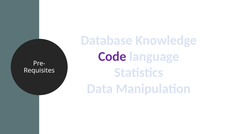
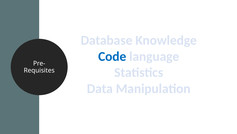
Code colour: purple -> blue (112, 56)
